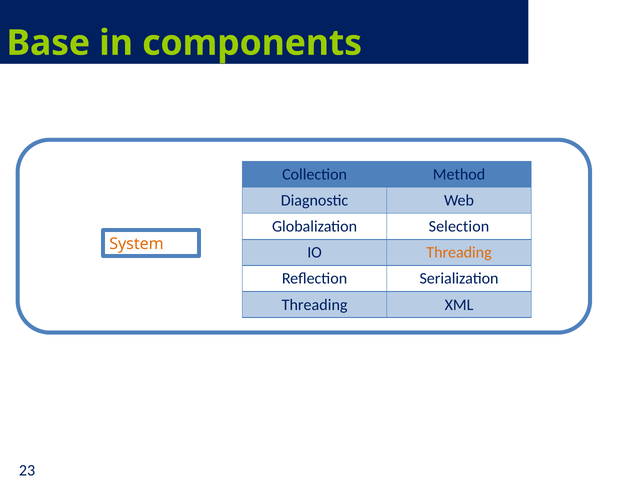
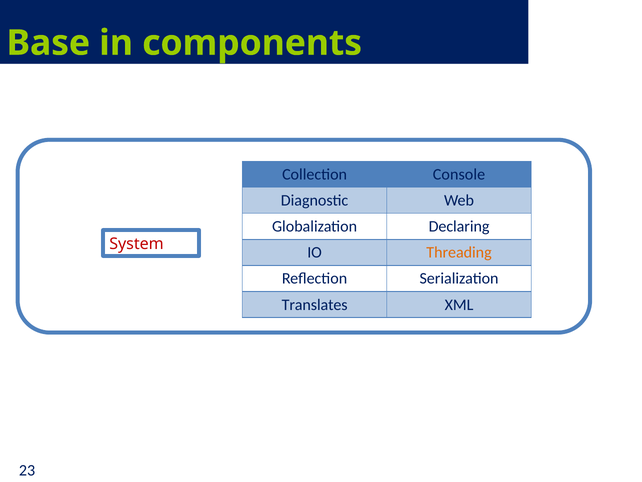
Method: Method -> Console (459, 174)
Selection: Selection -> Declaring (459, 226)
System colour: orange -> red (136, 244)
Threading: Threading -> Translates (315, 304)
